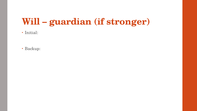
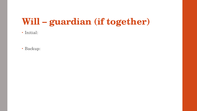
stronger: stronger -> together (128, 22)
